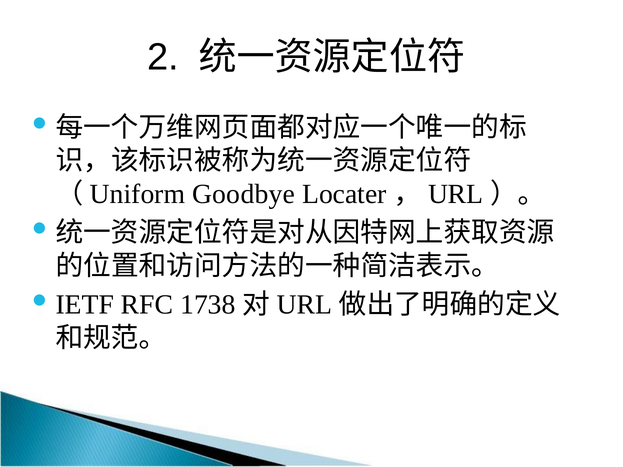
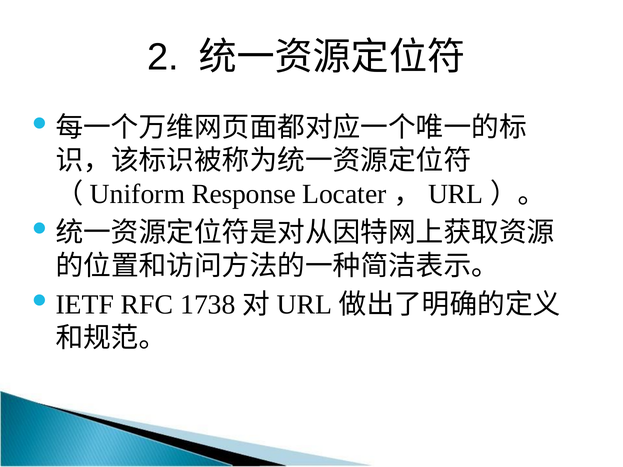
Goodbye: Goodbye -> Response (244, 194)
